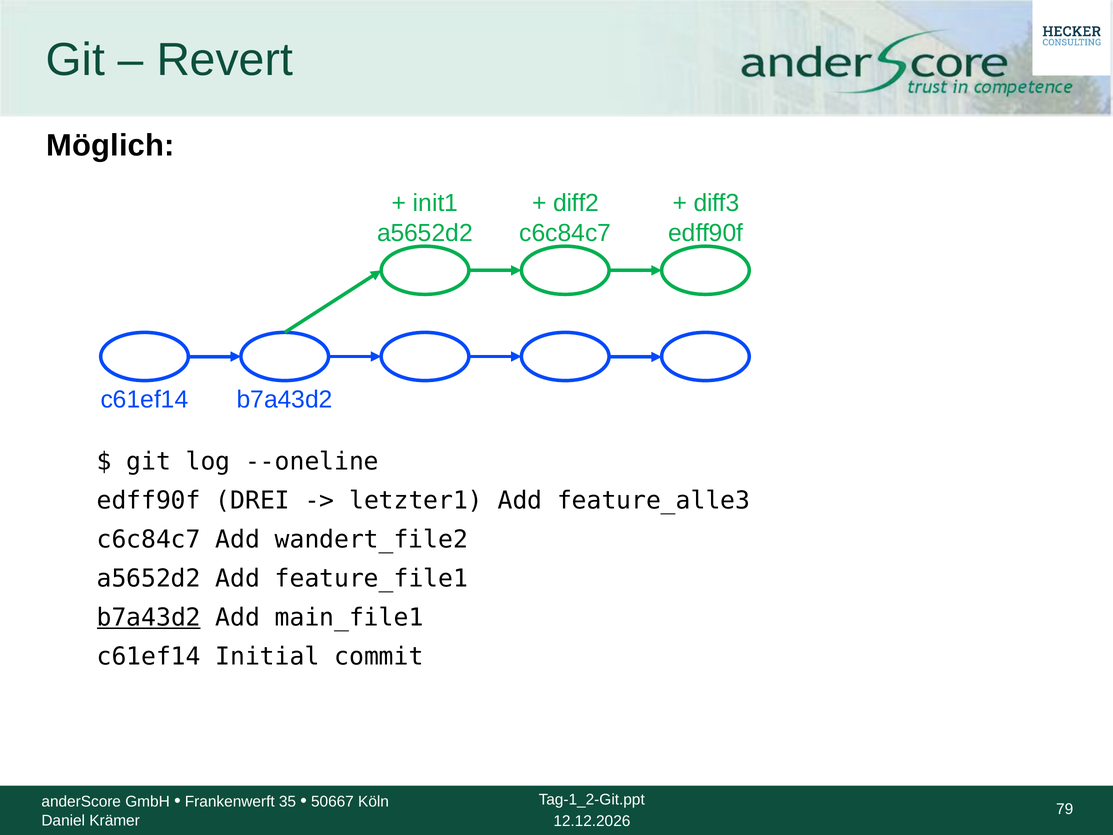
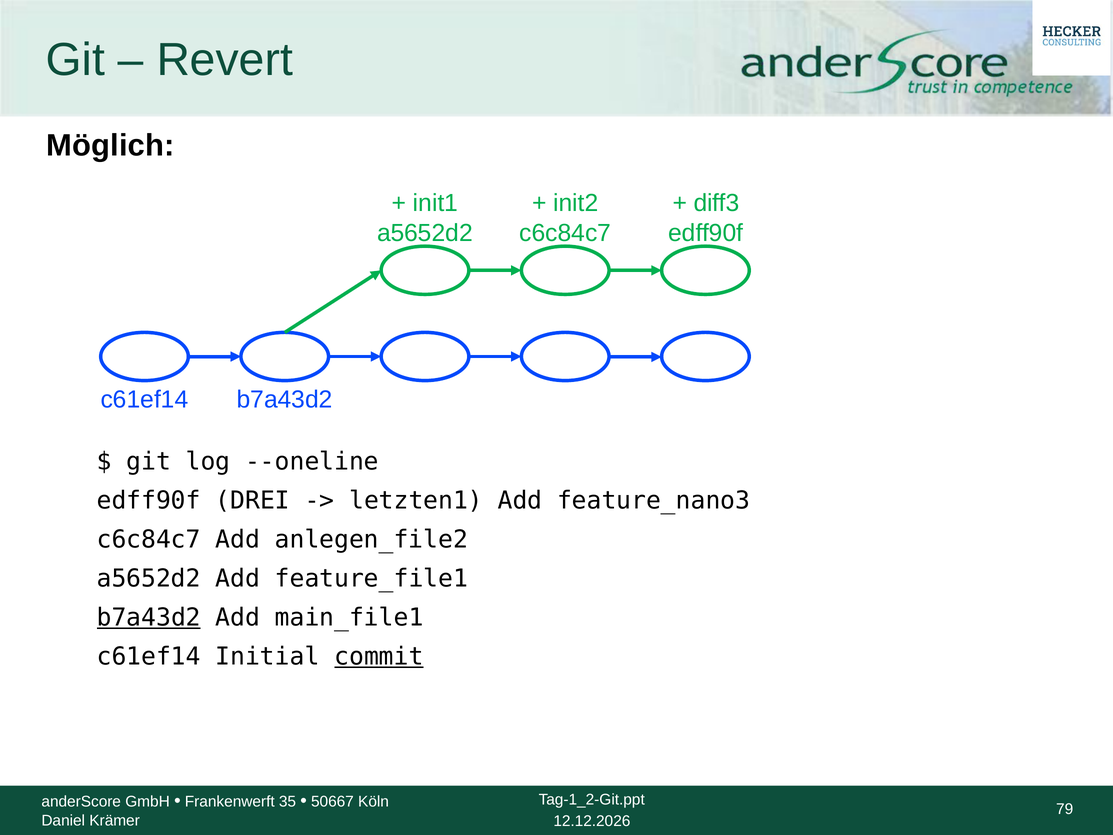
diff2: diff2 -> init2 (576, 203)
letzter1: letzter1 -> letzten1 (416, 500)
feature_alle3: feature_alle3 -> feature_nano3 (654, 500)
wandert_file2: wandert_file2 -> anlegen_file2 (371, 539)
commit underline: none -> present (379, 656)
